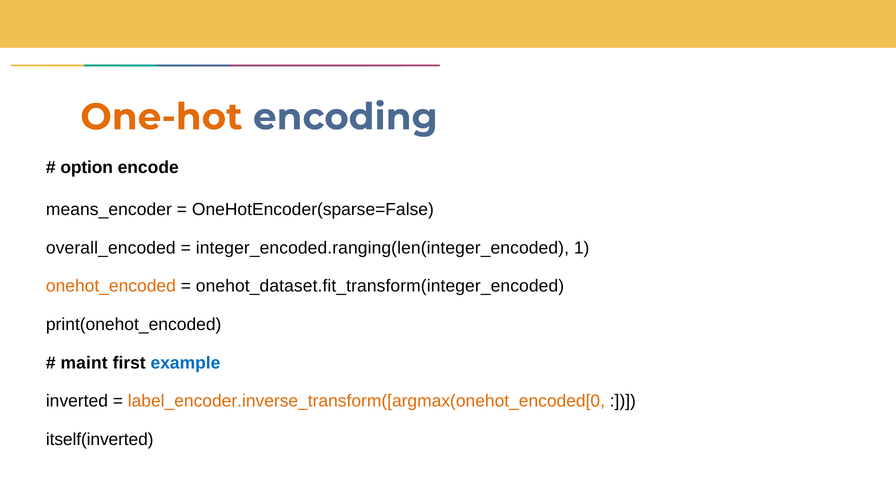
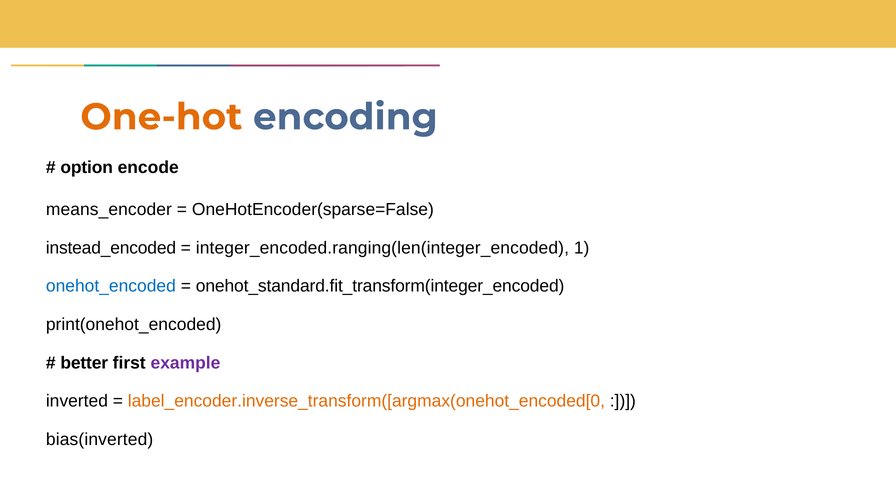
overall_encoded: overall_encoded -> instead_encoded (111, 248)
onehot_encoded colour: orange -> blue (111, 286)
onehot_dataset.fit_transform(integer_encoded: onehot_dataset.fit_transform(integer_encoded -> onehot_standard.fit_transform(integer_encoded (380, 286)
maint: maint -> better (84, 363)
example colour: blue -> purple (185, 363)
itself(inverted: itself(inverted -> bias(inverted (100, 440)
